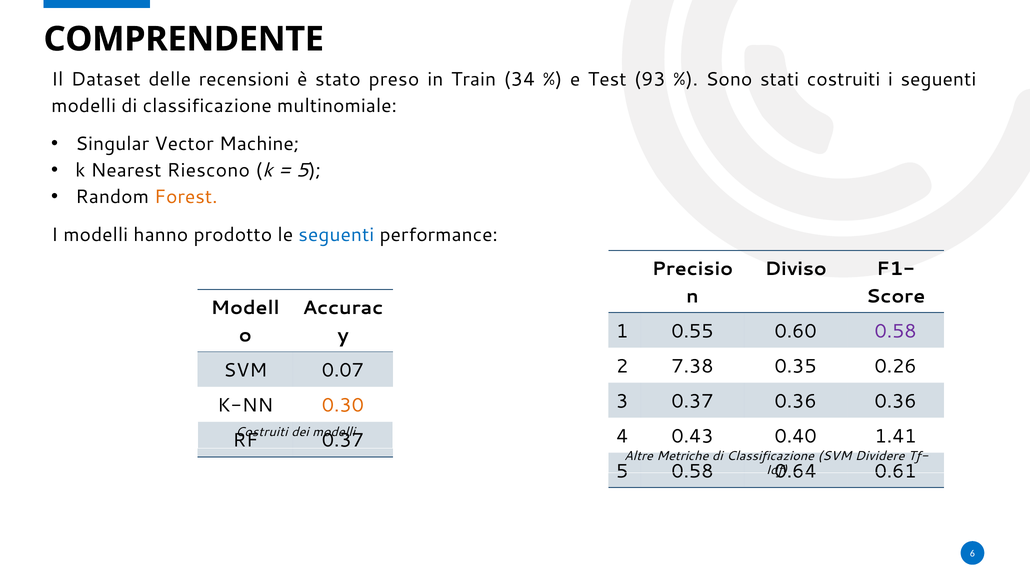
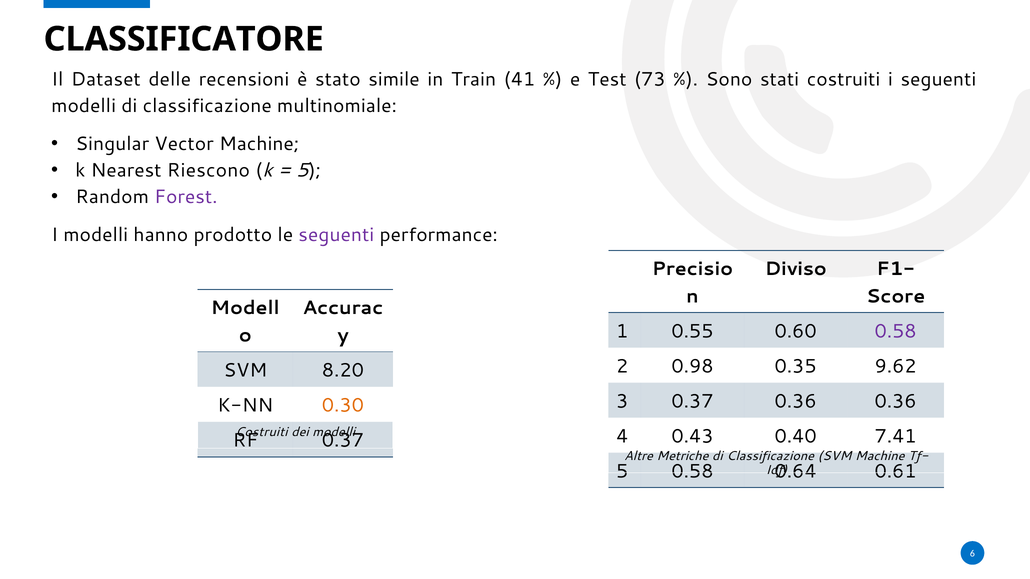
COMPRENDENTE: COMPRENDENTE -> CLASSIFICATORE (184, 39)
preso: preso -> simile (394, 80)
34: 34 -> 41 (519, 80)
93: 93 -> 73 (650, 80)
Forest colour: orange -> purple (186, 197)
seguenti colour: blue -> purple (336, 235)
7.38: 7.38 -> 0.98 (693, 366)
0.26: 0.26 -> 9.62 (896, 366)
0.07: 0.07 -> 8.20 (343, 371)
1.41: 1.41 -> 7.41 (896, 437)
SVM Dividere: Dividere -> Machine (880, 456)
